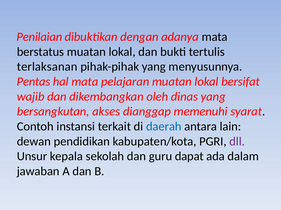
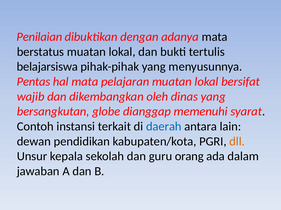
terlaksanan: terlaksanan -> belajarsiswa (47, 67)
akses: akses -> globe (106, 112)
dll colour: purple -> orange (237, 142)
dapat: dapat -> orang (189, 157)
